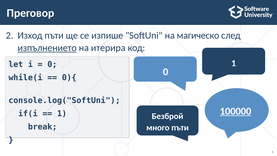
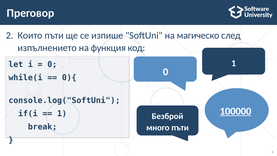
Изход: Изход -> Които (30, 35)
изпълнението underline: present -> none (47, 48)
итерира: итерира -> функция (108, 48)
